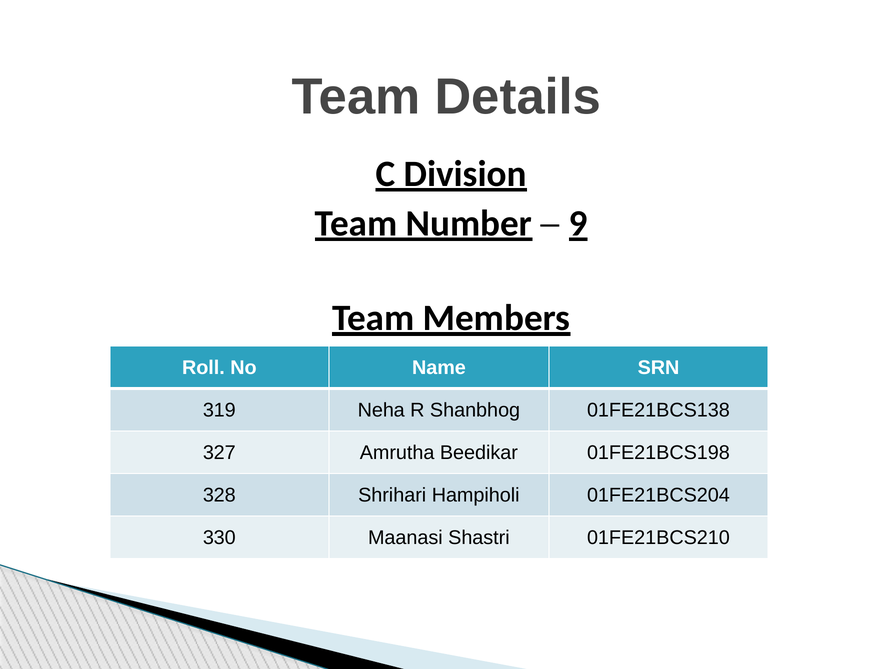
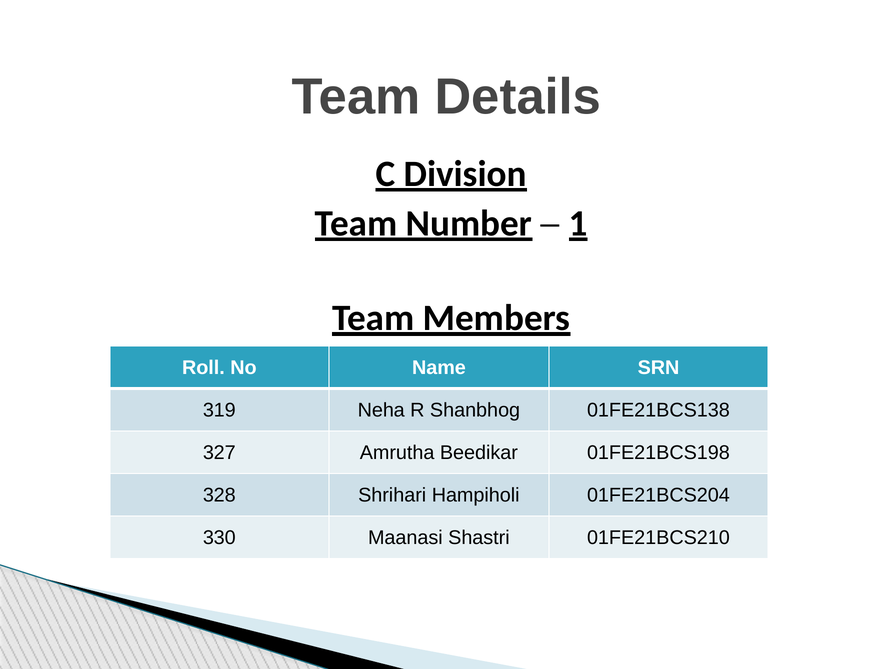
9: 9 -> 1 (578, 223)
